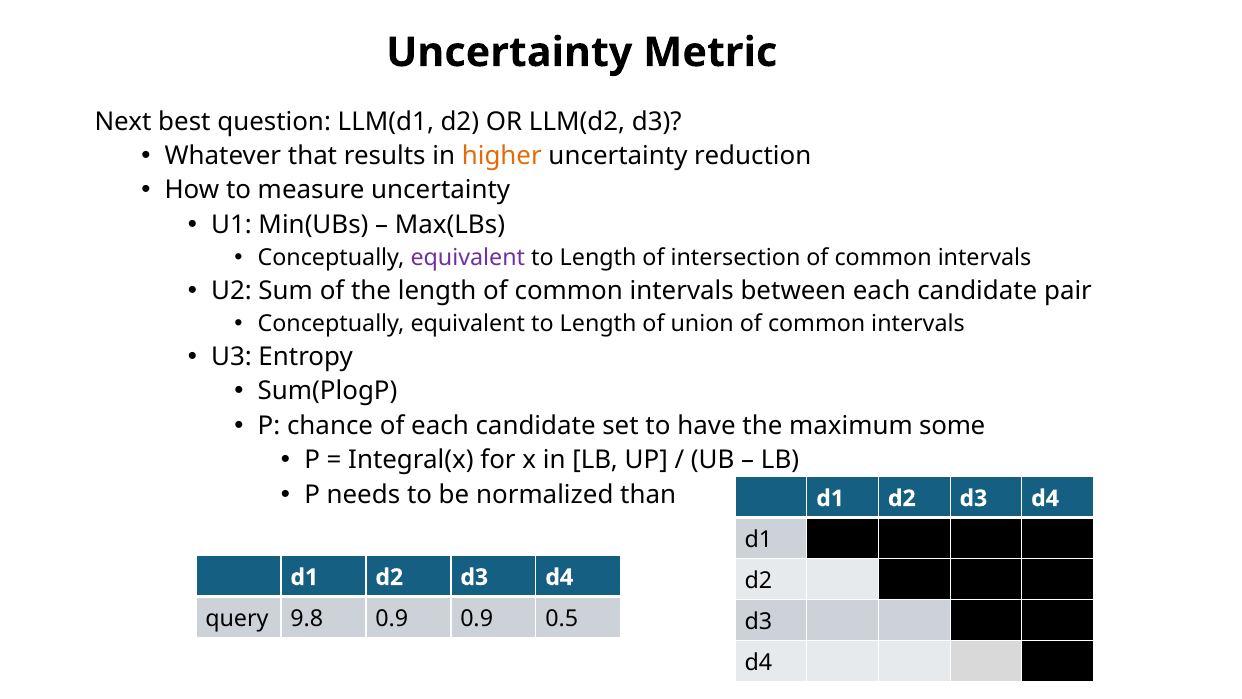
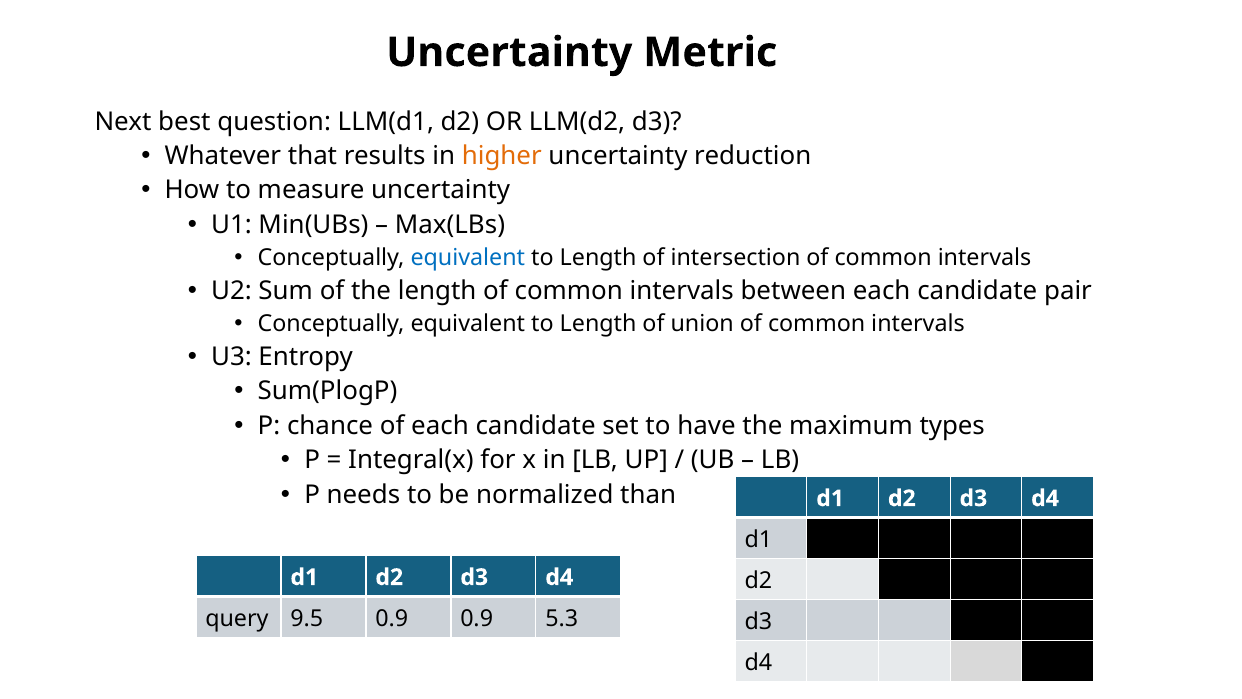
equivalent colour: purple -> blue (468, 258)
some: some -> types (952, 425)
9.8: 9.8 -> 9.5 (307, 618)
0.5: 0.5 -> 5.3 (562, 618)
